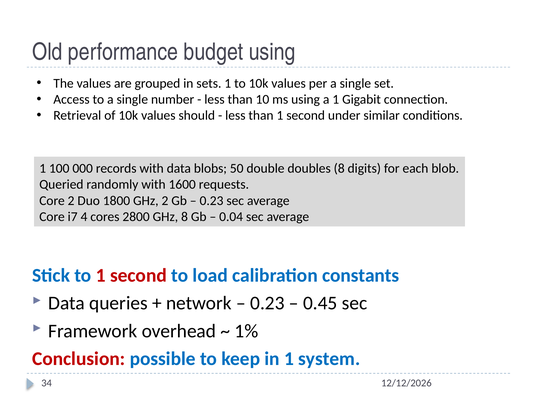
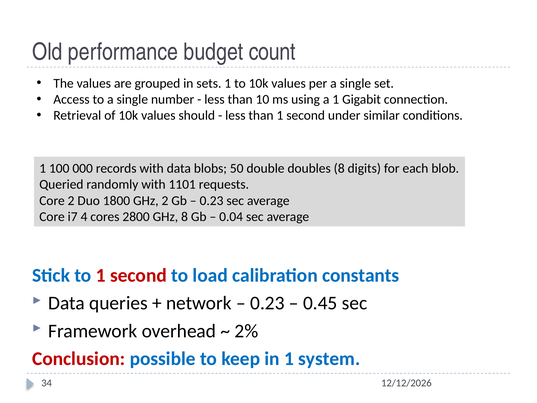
budget using: using -> count (272, 52)
1600: 1600 -> 1101 (182, 184)
1%: 1% -> 2% (246, 331)
